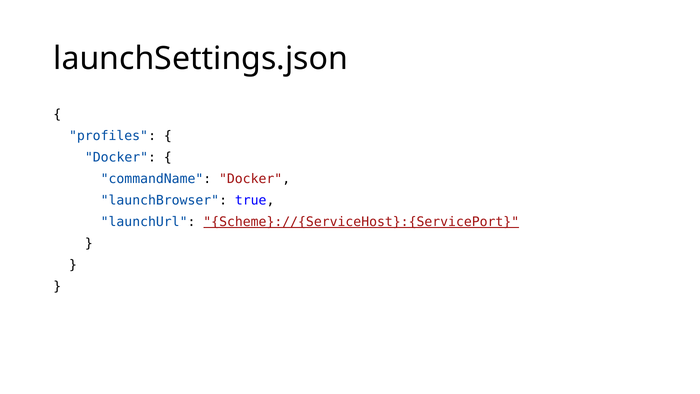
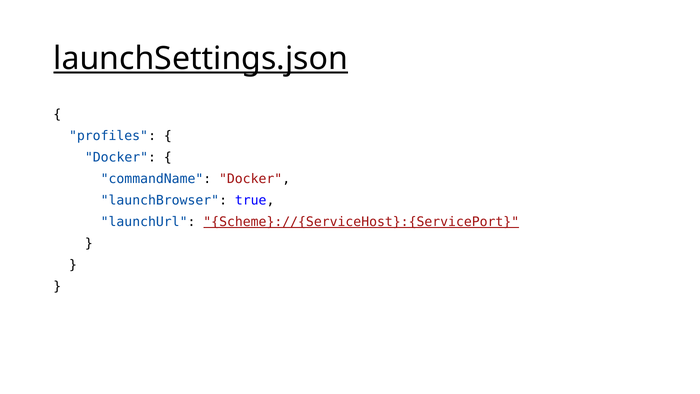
launchSettings.json underline: none -> present (201, 59)
